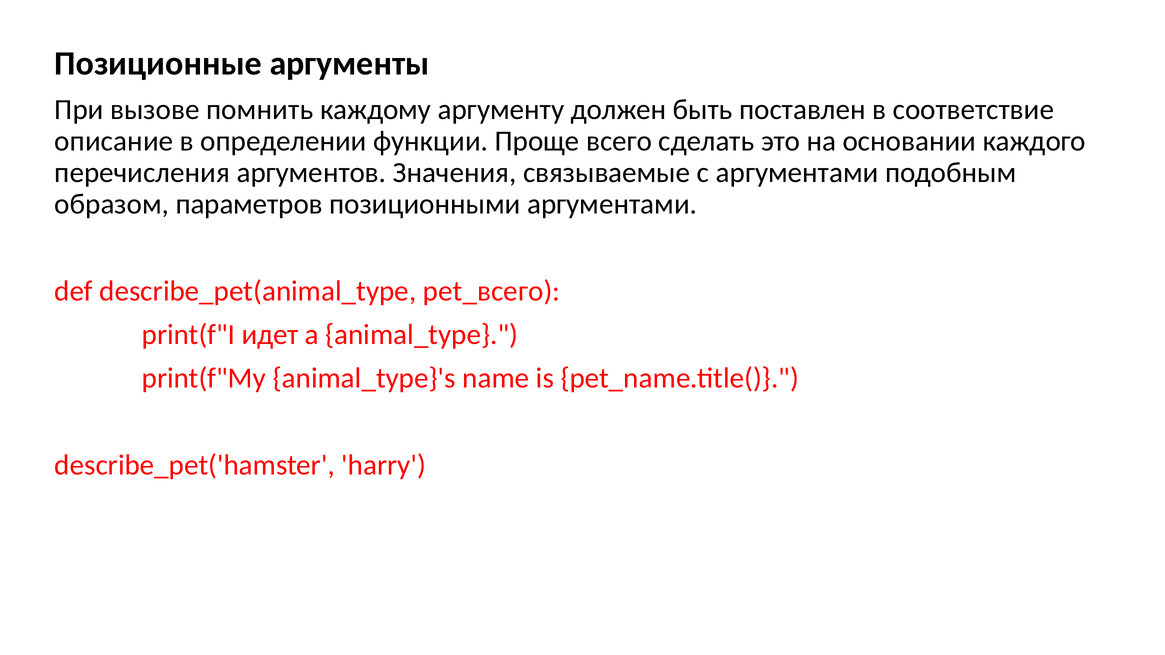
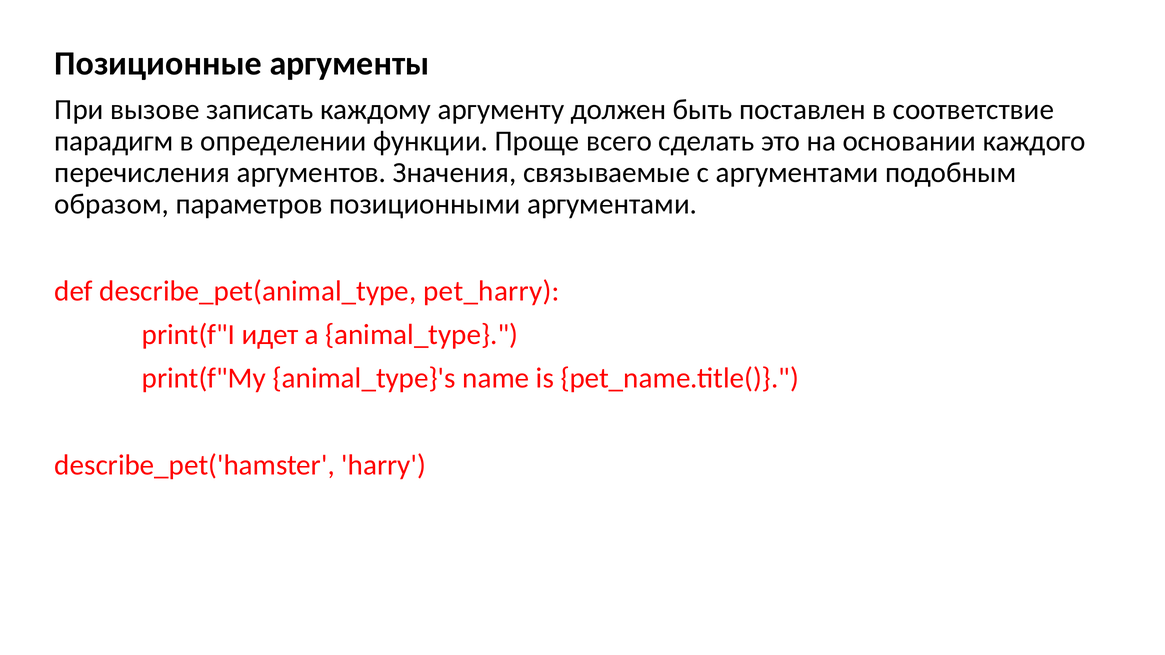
помнить: помнить -> записать (260, 110)
описание: описание -> парадигм (114, 141)
pet_всего: pet_всего -> pet_harry (491, 291)
